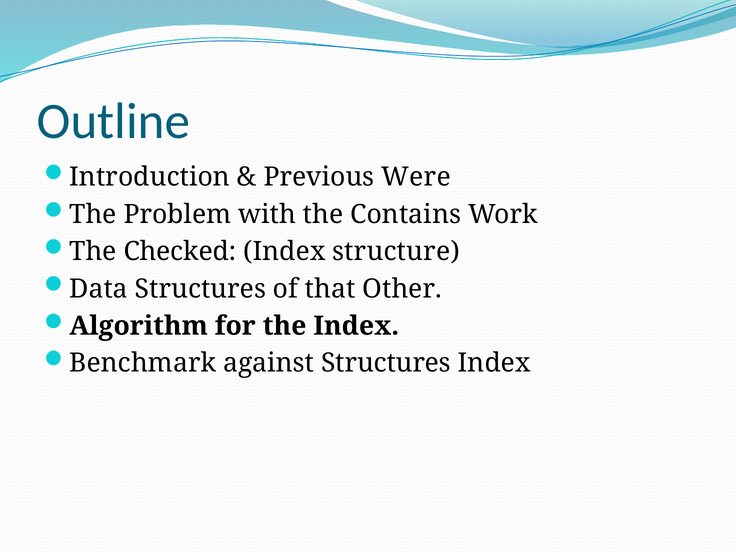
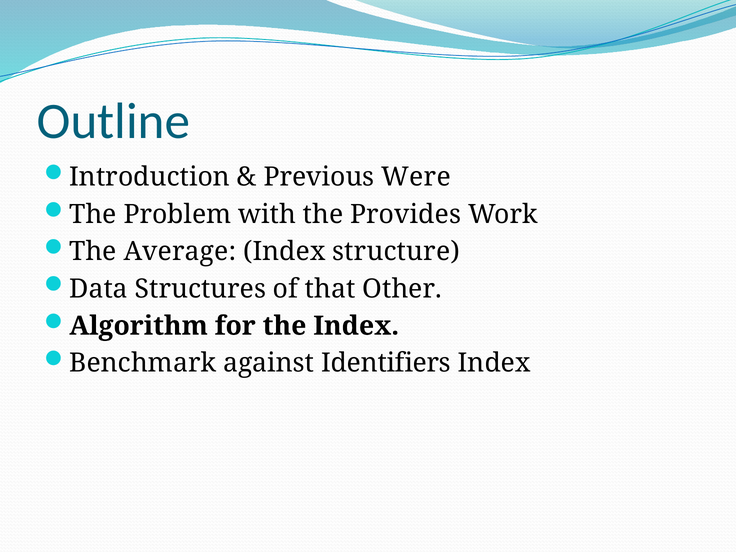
Contains: Contains -> Provides (406, 214)
Checked: Checked -> Average (180, 252)
against Structures: Structures -> Identifiers (386, 363)
